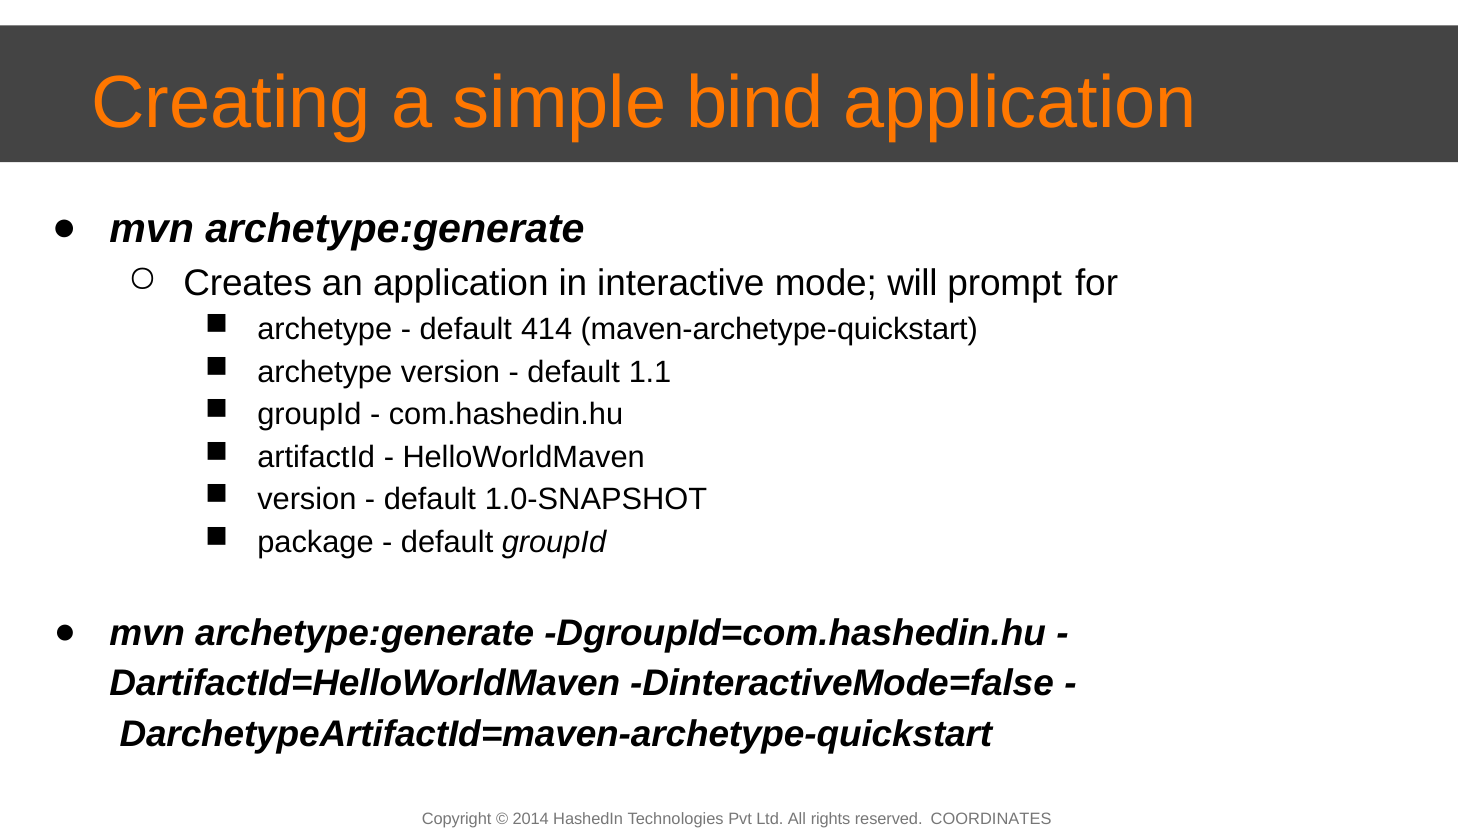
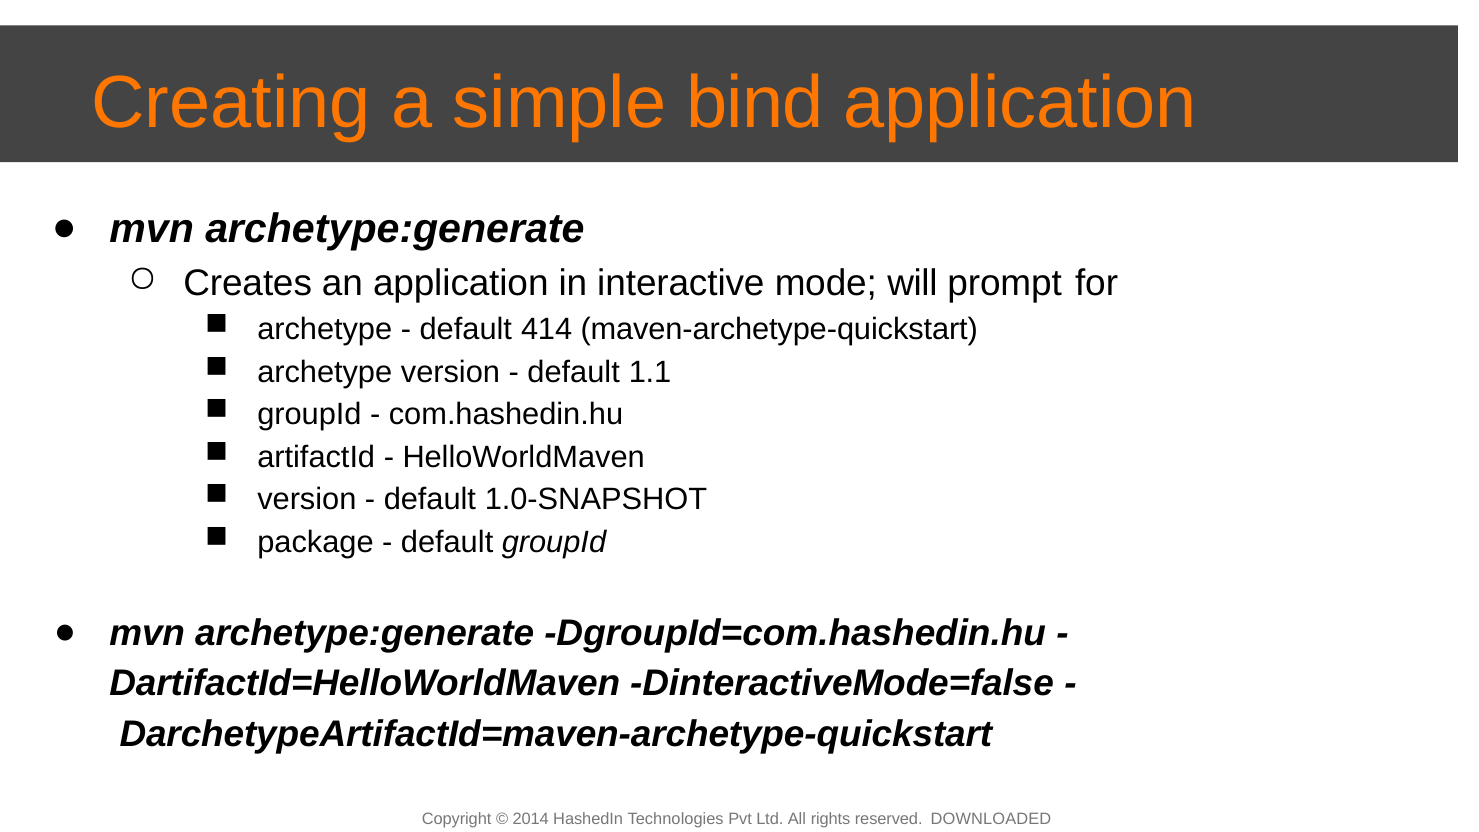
COORDINATES: COORDINATES -> DOWNLOADED (991, 819)
